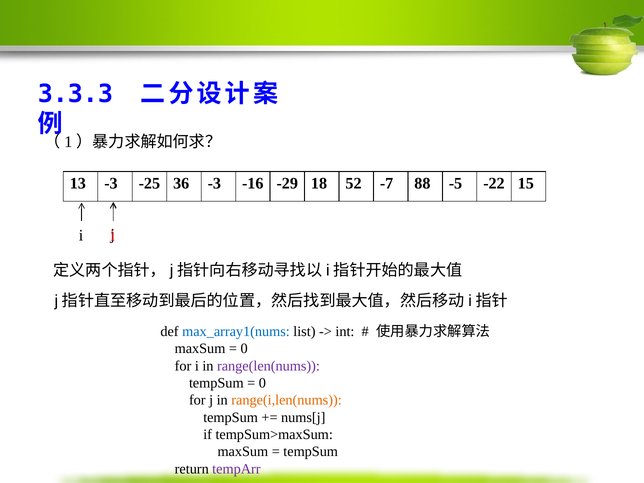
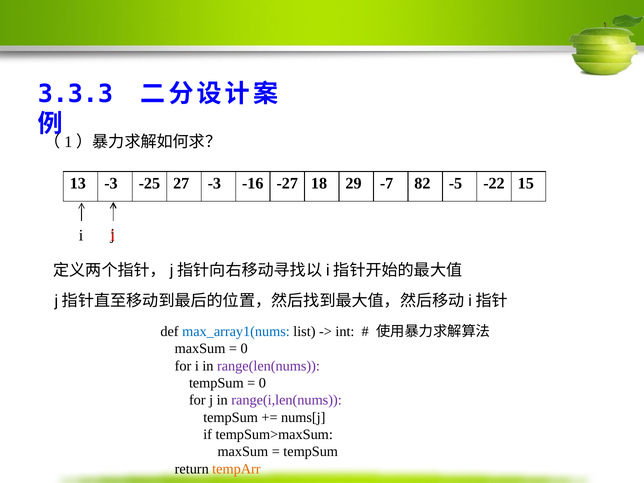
36: 36 -> 27 (181, 184)
-29: -29 -> -27 (287, 184)
52: 52 -> 29 (354, 184)
88: 88 -> 82 (422, 184)
range(i,len(nums colour: orange -> purple (287, 400)
tempArr colour: purple -> orange (236, 469)
